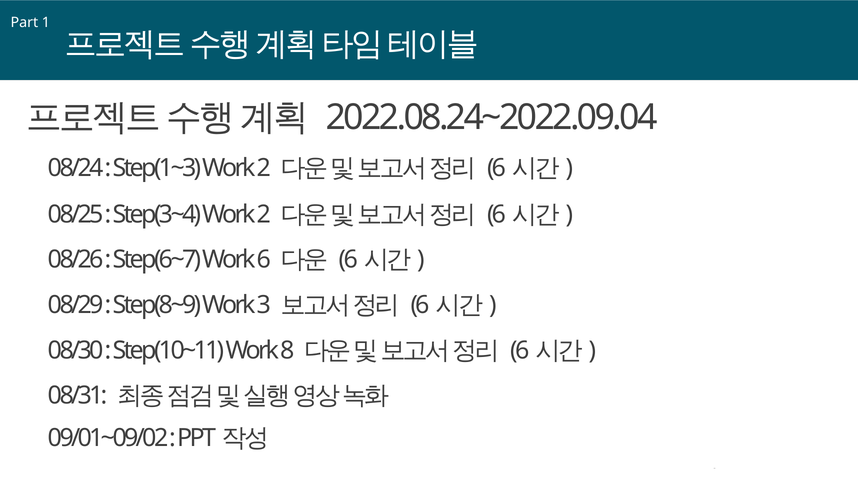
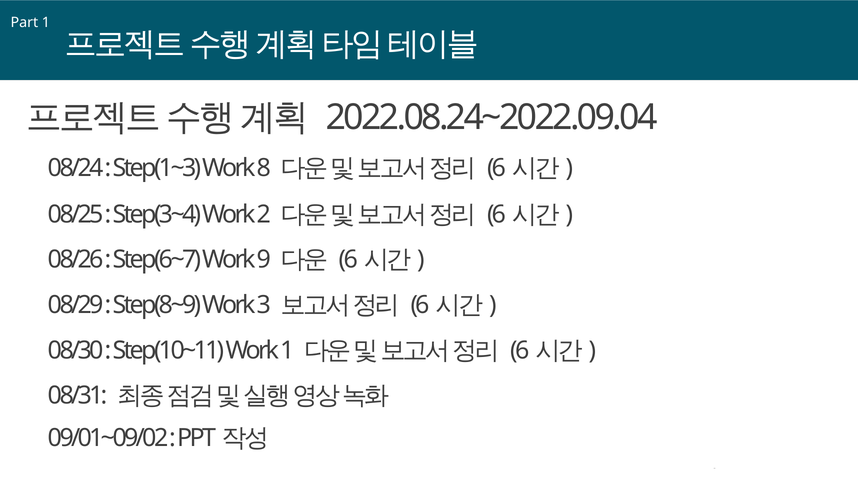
Step(1~3 Work 2: 2 -> 8 (264, 168)
Work 6: 6 -> 9 (264, 259)
Work 8: 8 -> 1 (287, 350)
